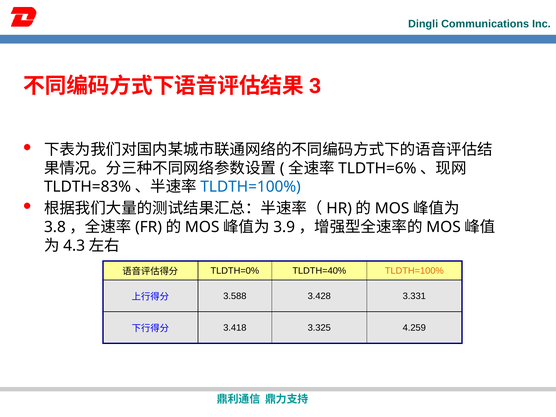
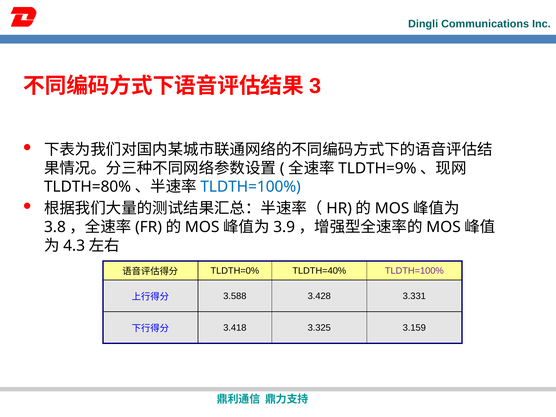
TLDTH=6%: TLDTH=6% -> TLDTH=9% (377, 168)
TLDTH=83%: TLDTH=83% -> TLDTH=80% (88, 187)
TLDTH=100% colour: orange -> purple (414, 271)
4.259: 4.259 -> 3.159 (414, 328)
